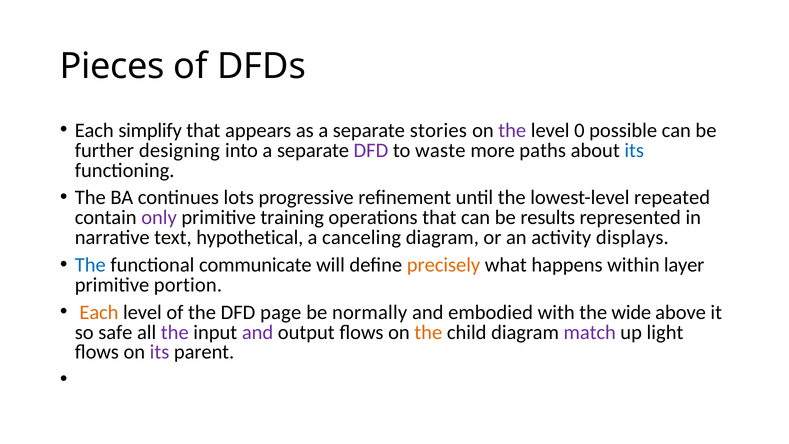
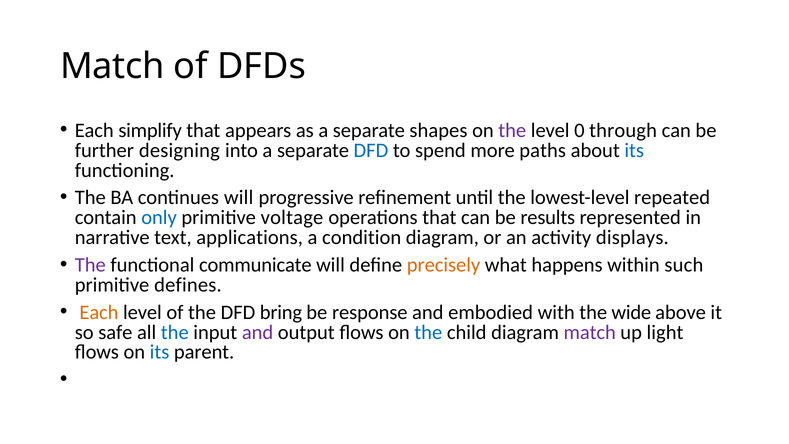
Pieces: Pieces -> Match (112, 66)
stories: stories -> shapes (438, 130)
possible: possible -> through (623, 130)
DFD colour: purple -> blue (371, 150)
waste: waste -> spend (440, 150)
continues lots: lots -> will (239, 198)
only colour: purple -> blue (159, 217)
training: training -> voltage (292, 217)
hypothetical: hypothetical -> applications (250, 237)
canceling: canceling -> condition (362, 237)
The colour: blue -> purple (90, 265)
layer: layer -> such (684, 265)
portion: portion -> defines (188, 285)
page: page -> bring (281, 312)
normally: normally -> response (370, 312)
the colour: purple -> blue (175, 332)
the colour: orange -> blue (428, 332)
its colour: purple -> blue (160, 352)
